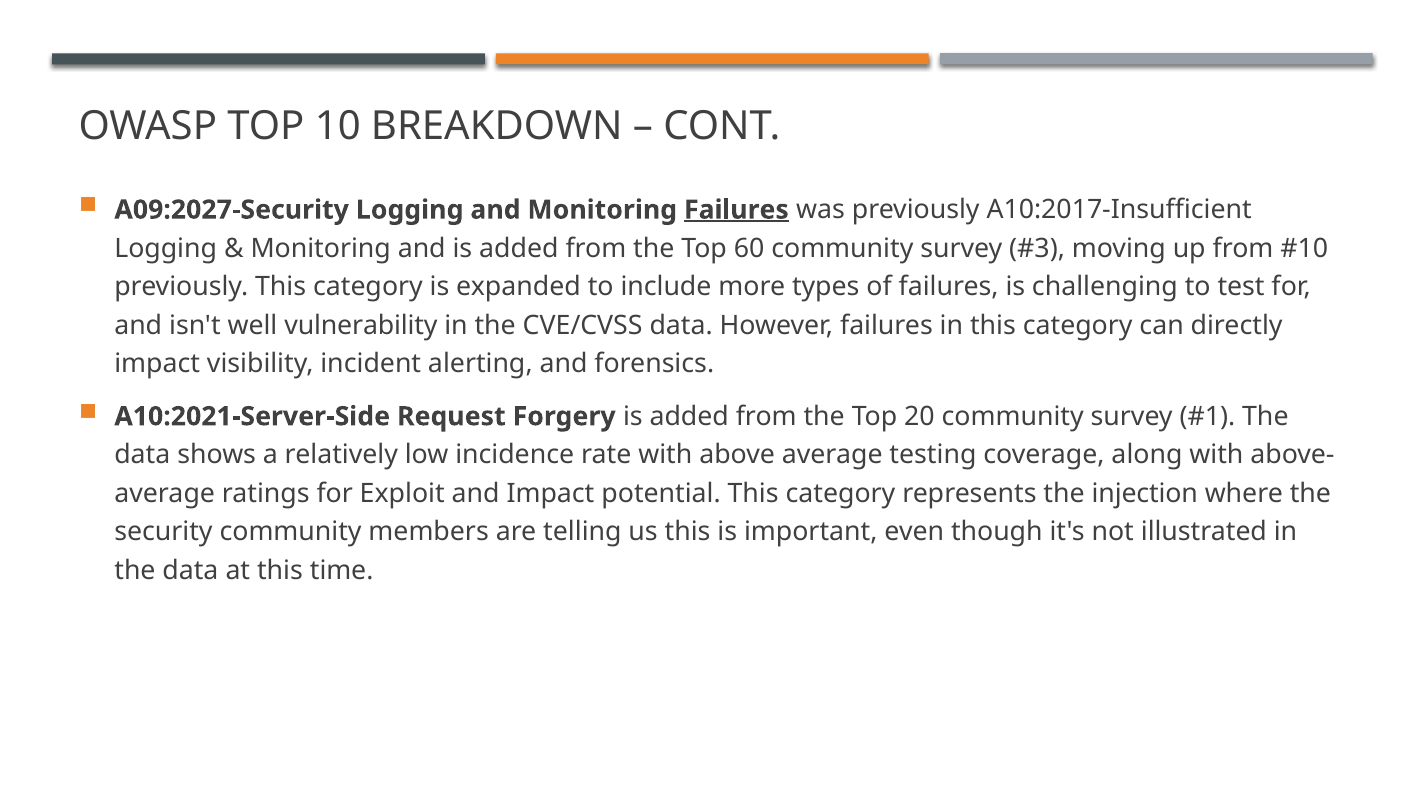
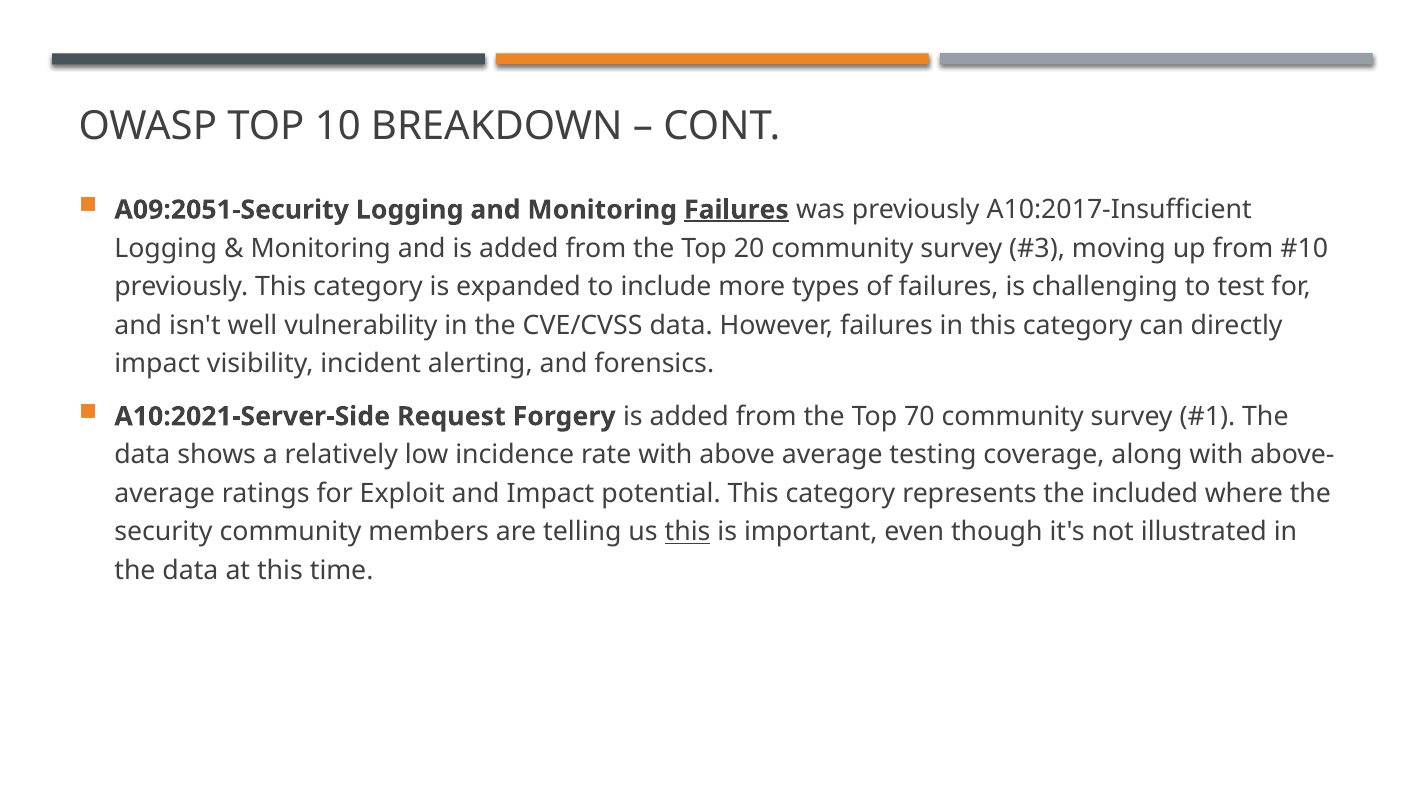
A09:2027-Security: A09:2027-Security -> A09:2051-Security (232, 210)
60: 60 -> 20 (749, 248)
20: 20 -> 70 (919, 416)
injection: injection -> included (1145, 493)
this underline: none -> present (688, 532)
